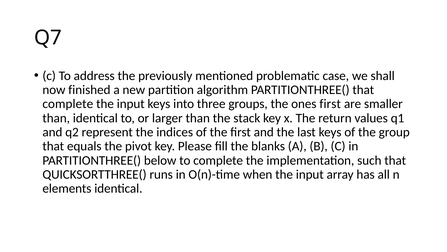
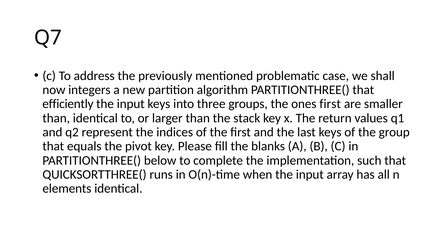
finished: finished -> integers (89, 90)
complete: complete -> efficiently (68, 104)
